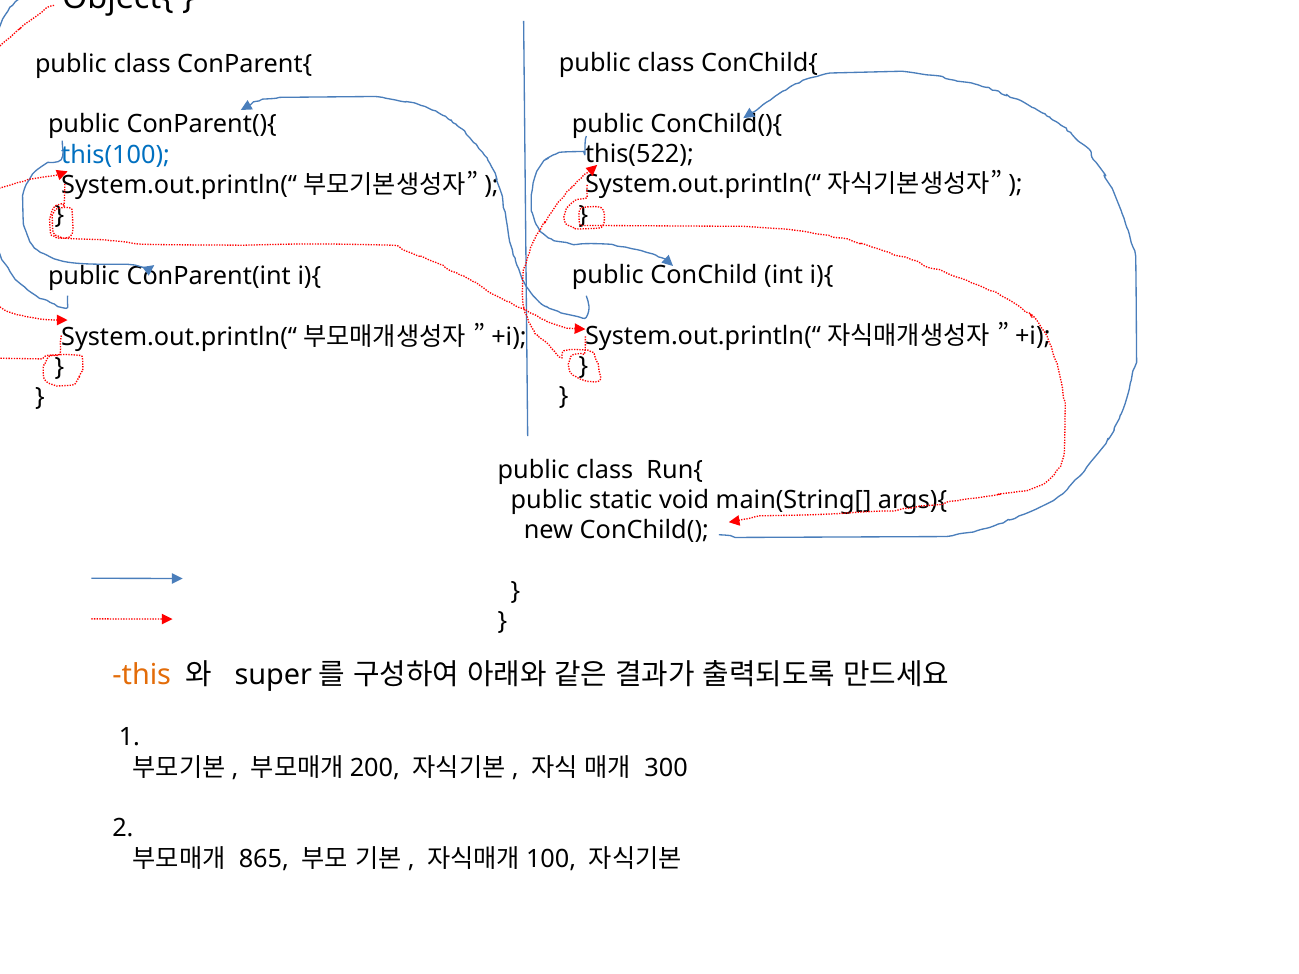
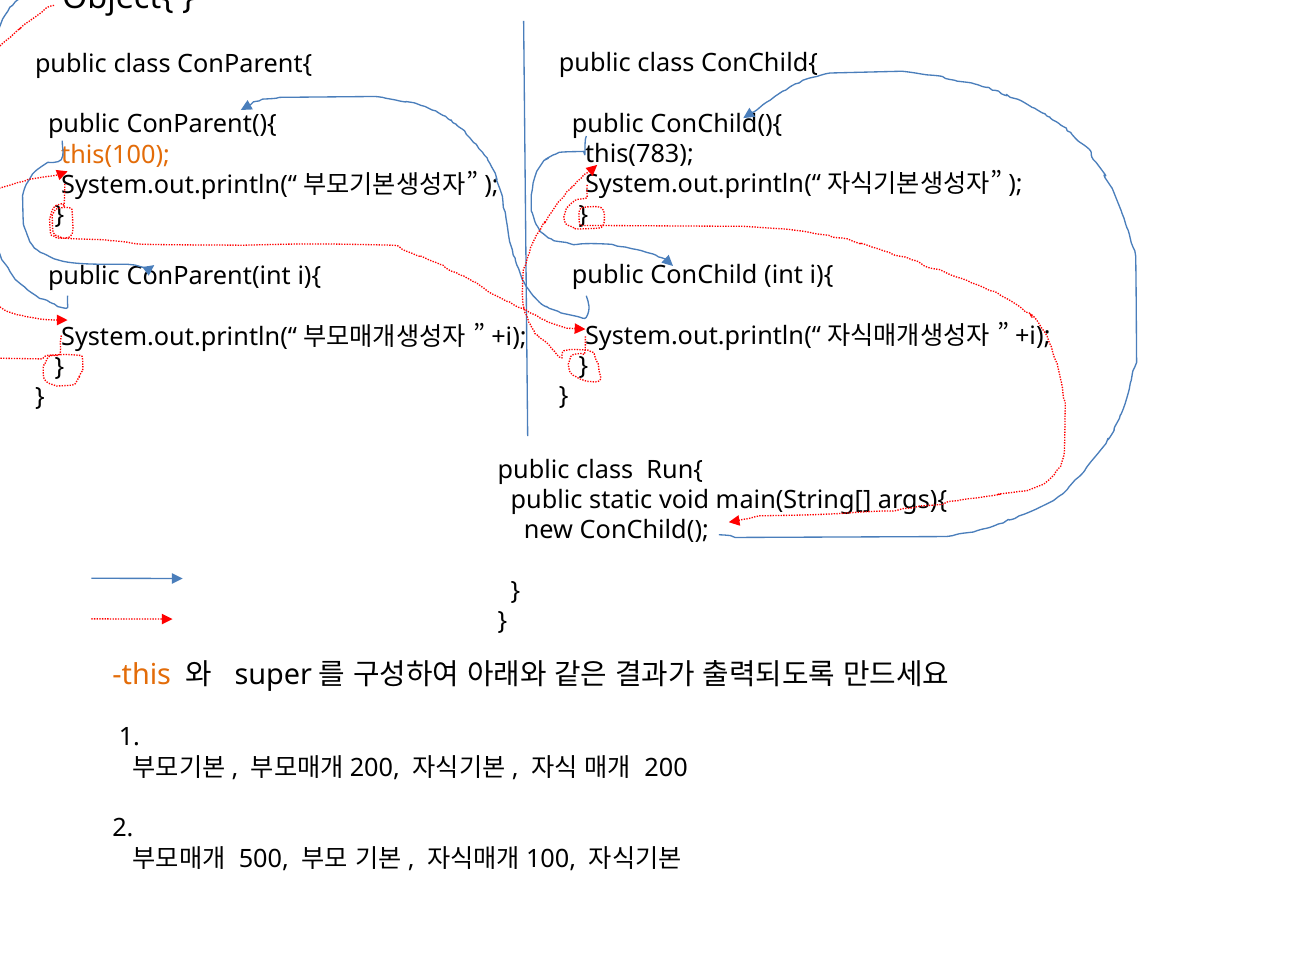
this(522: this(522 -> this(783 (639, 154)
this(100 colour: blue -> orange (116, 155)
300: 300 -> 200 (666, 768)
865: 865 -> 500 (264, 859)
